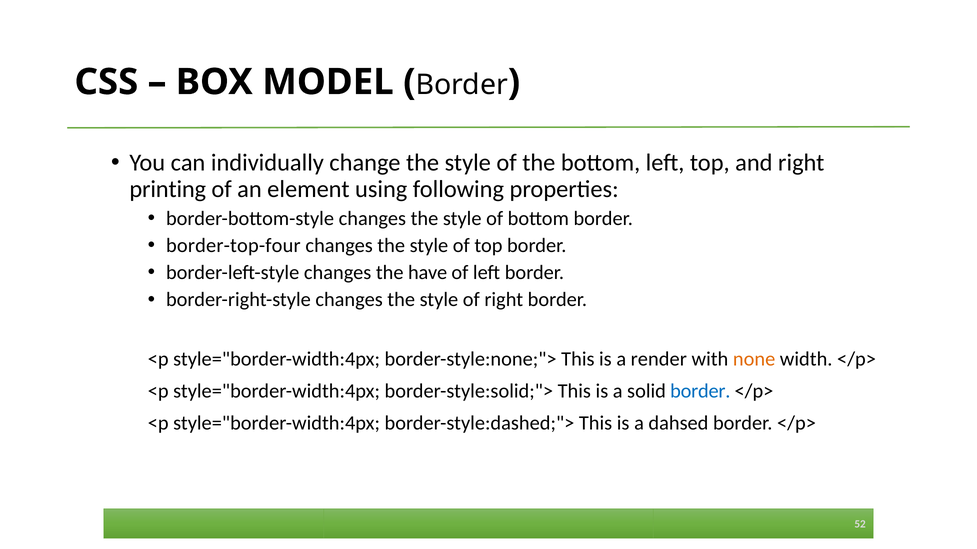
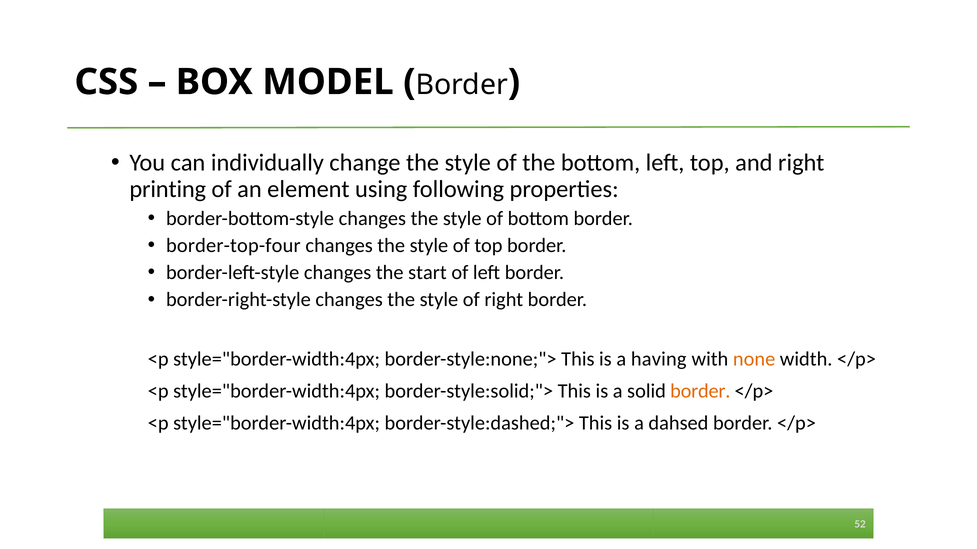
have: have -> start (427, 273)
render: render -> having (659, 359)
border colour: blue -> orange (700, 391)
